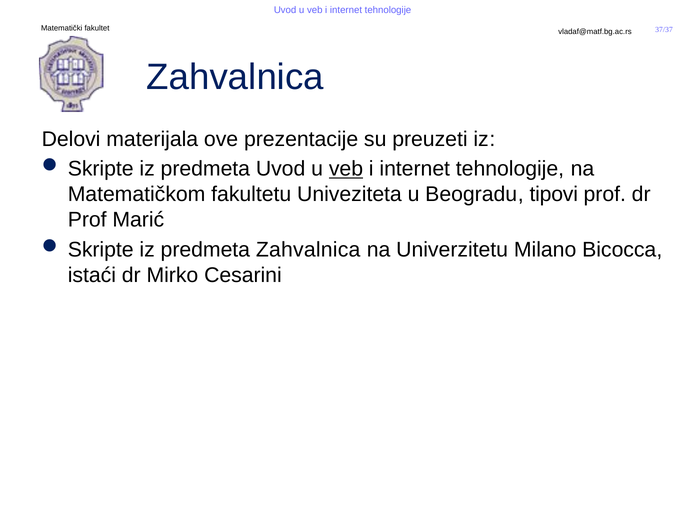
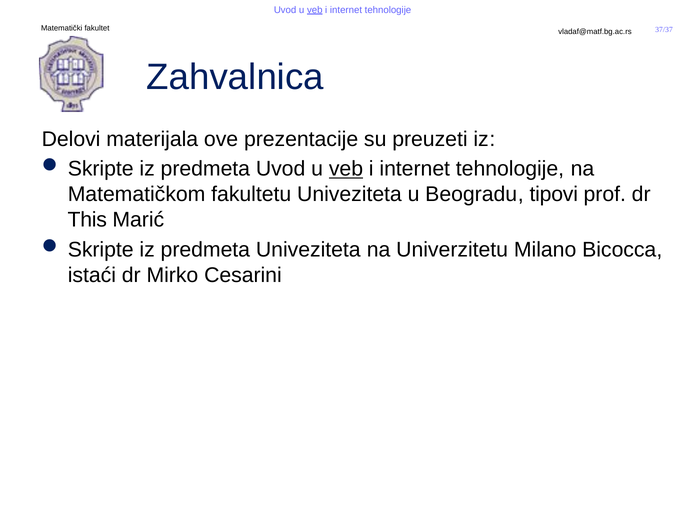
veb underline: none -> present (315, 10)
Prof: Prof -> This (87, 220)
predmeta Zahvalnica: Zahvalnica -> Univeziteta (308, 250)
